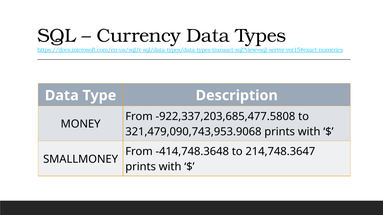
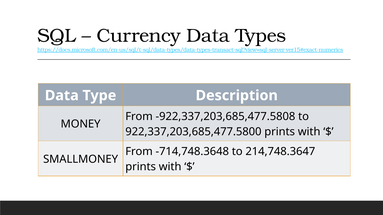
321,479,090,743,953.9068: 321,479,090,743,953.9068 -> 922,337,203,685,477.5800 (193, 132)
-414,748.3648: -414,748.3648 -> -714,748.3648 (192, 152)
